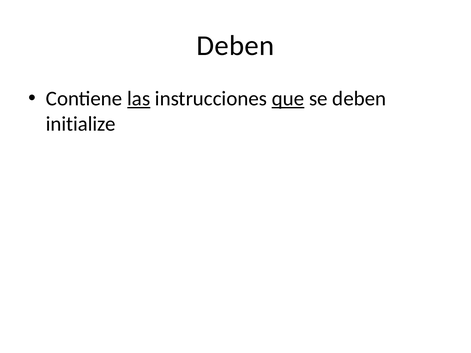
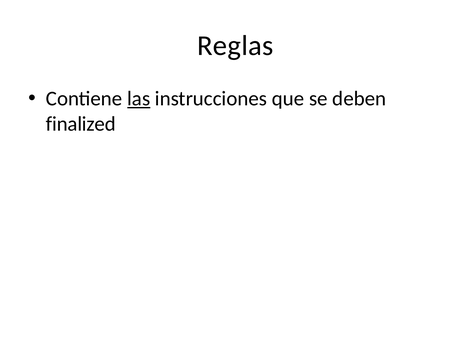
Deben: Deben -> Reglas (235, 46)
que underline: present -> none (288, 99)
initialize: initialize -> finalized (81, 124)
